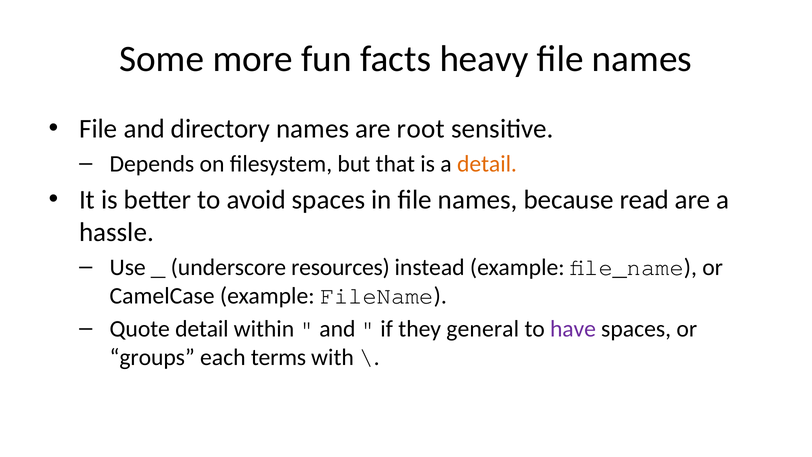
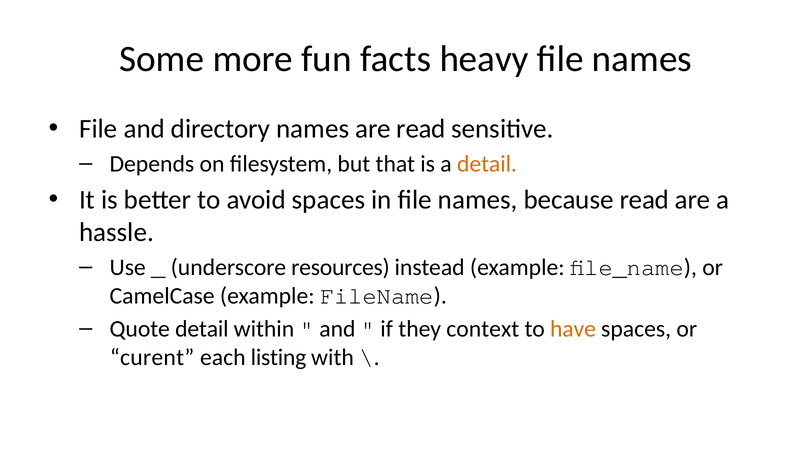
are root: root -> read (421, 129)
general: general -> context (483, 329)
have colour: purple -> orange (573, 329)
groups: groups -> curent (152, 357)
terms: terms -> listing (279, 357)
